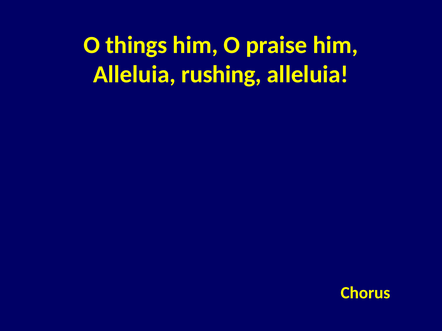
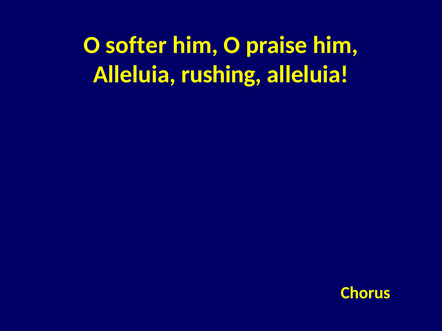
things: things -> softer (136, 45)
